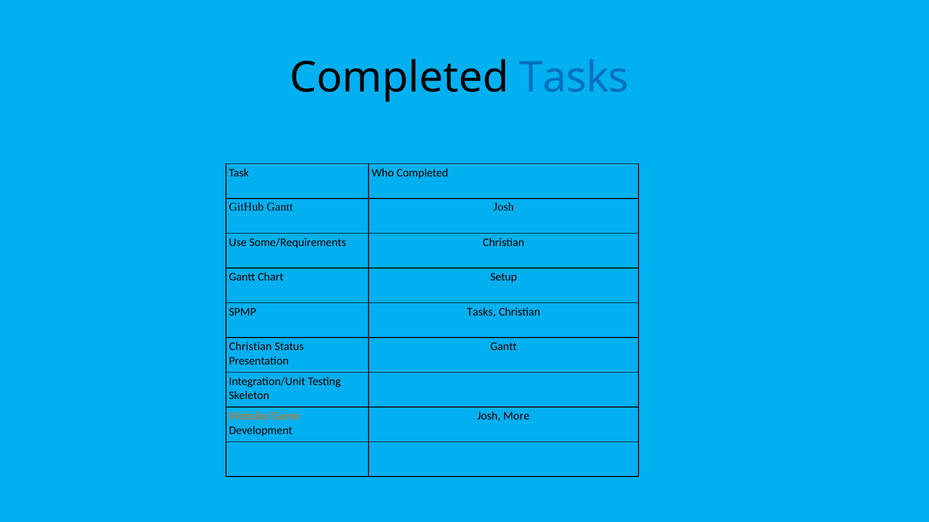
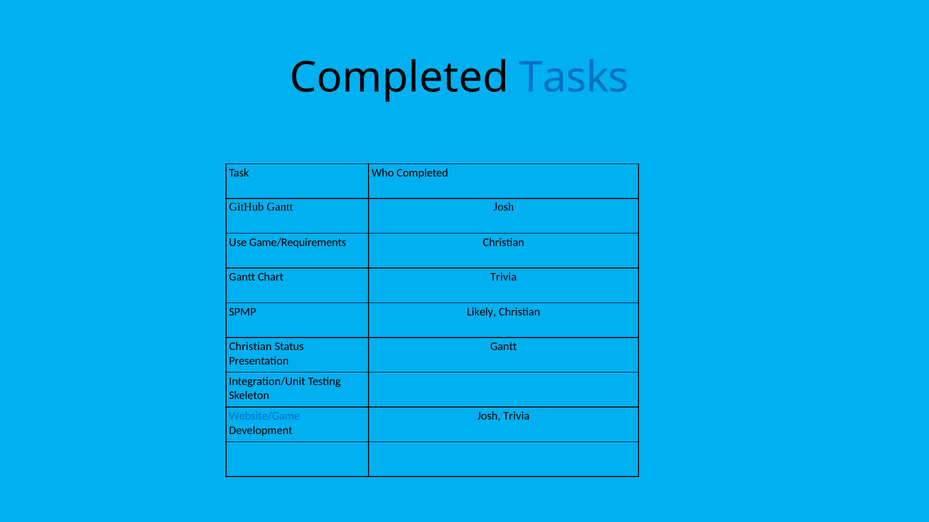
Some/Requirements: Some/Requirements -> Game/Requirements (298, 243)
Chart Setup: Setup -> Trivia (504, 277)
SPMP Tasks: Tasks -> Likely (481, 312)
Website/Game colour: orange -> blue (264, 417)
Josh More: More -> Trivia (516, 417)
